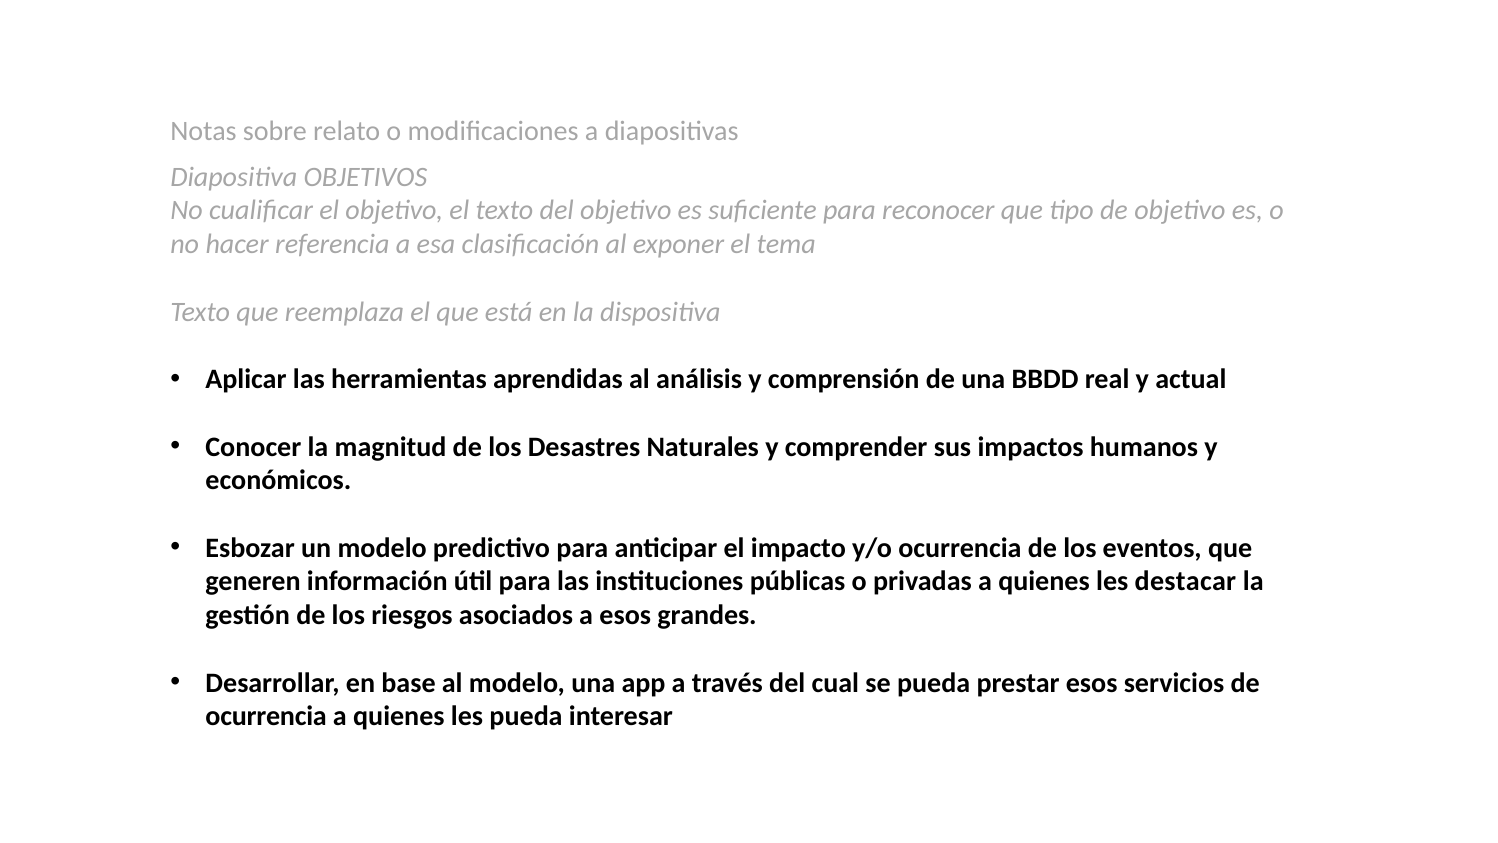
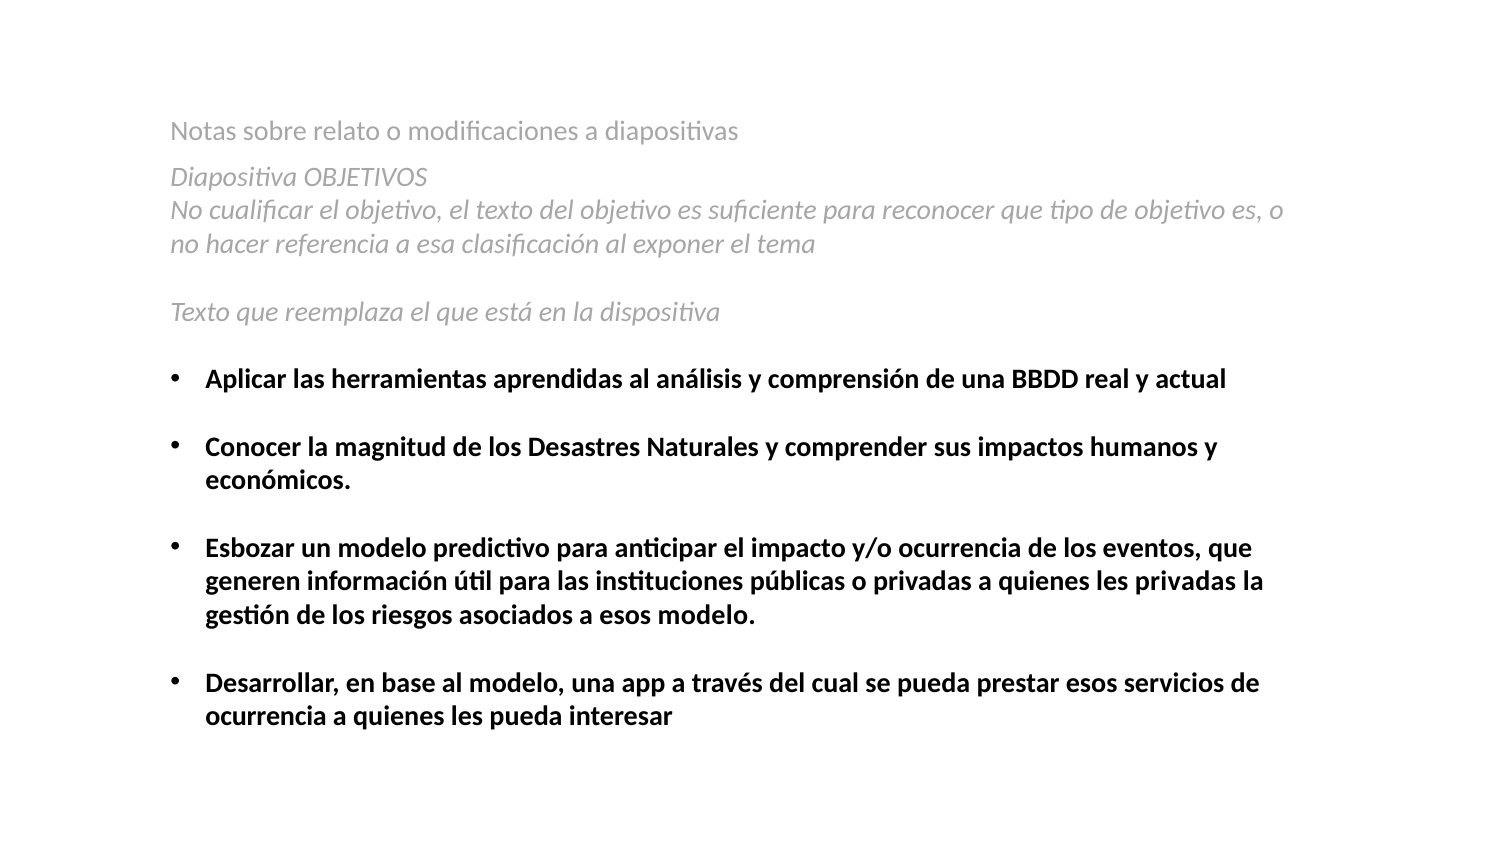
les destacar: destacar -> privadas (1185, 581)
esos grandes: grandes -> modelo (707, 615)
